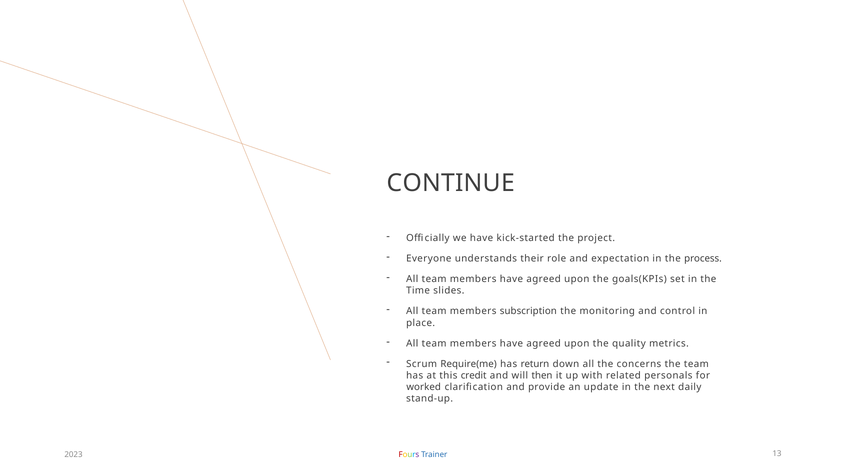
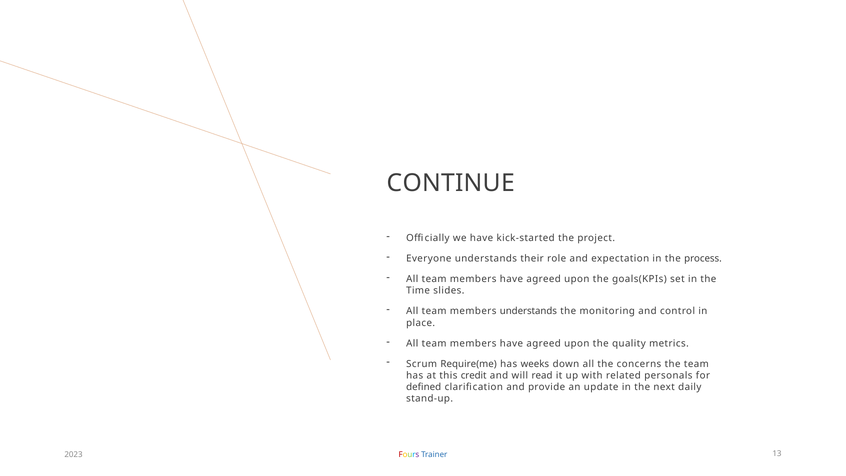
members subscription: subscription -> understands (528, 311)
return: return -> weeks (535, 364)
then: then -> read (542, 375)
worked: worked -> defined (424, 387)
